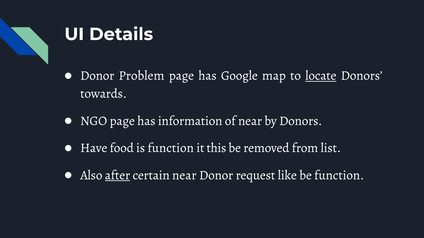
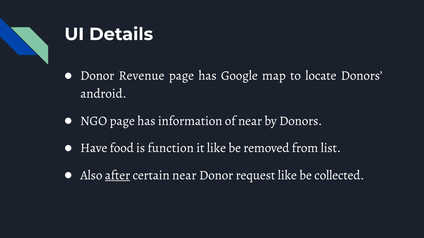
Problem: Problem -> Revenue (142, 76)
locate underline: present -> none (321, 76)
towards: towards -> android (103, 94)
it this: this -> like (216, 148)
be function: function -> collected (339, 176)
